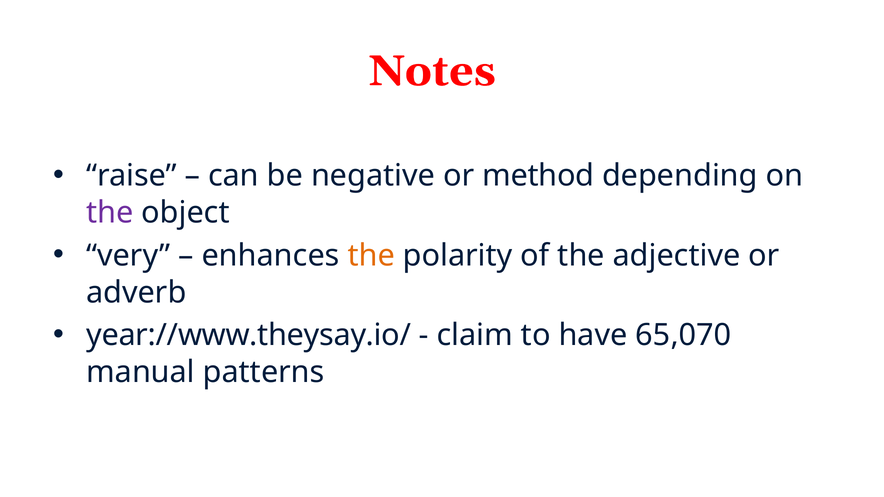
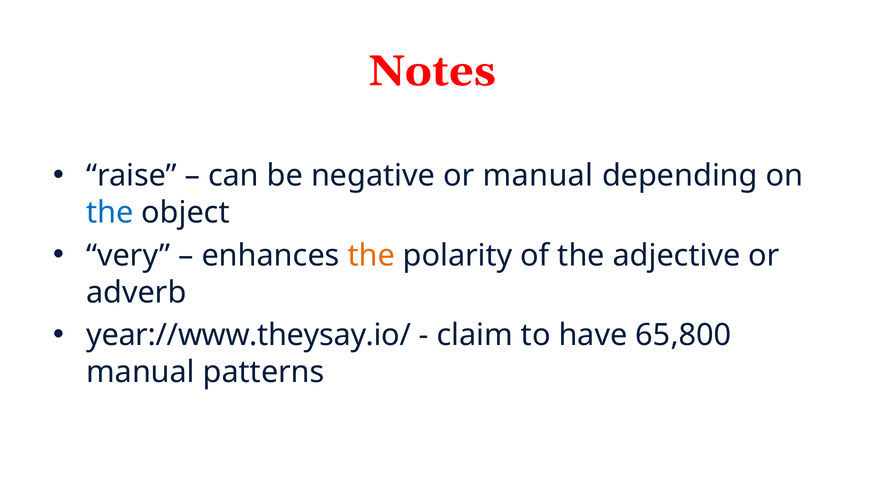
or method: method -> manual (538, 176)
the colour: purple -> blue (110, 213)
65,070: 65,070 -> 65,800 (683, 336)
